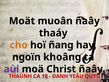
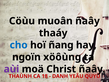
Moät: Moät -> Cöùu (22, 21)
cho colour: orange -> blue (19, 45)
khoâng: khoâng -> xöôùng (62, 57)
